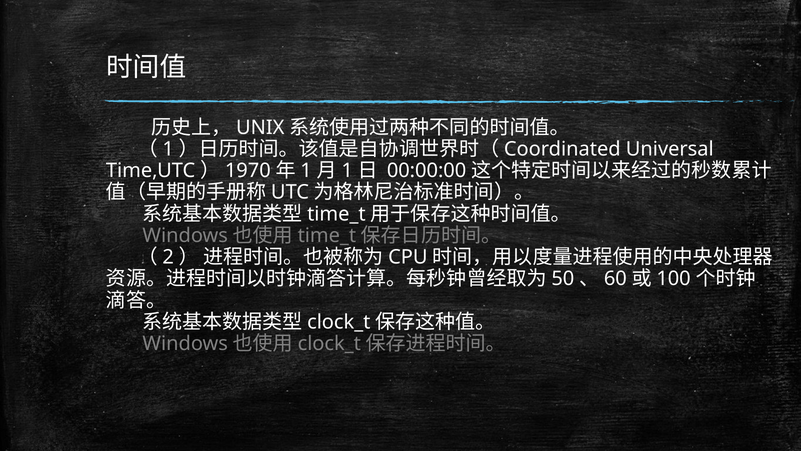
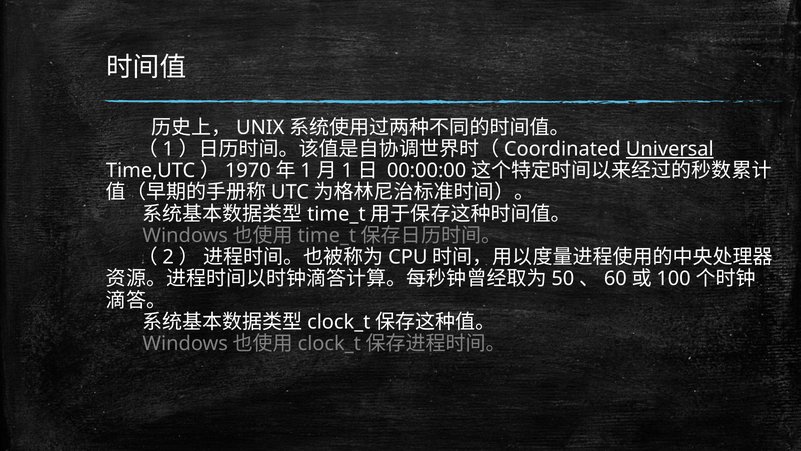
Universal underline: none -> present (670, 149)
